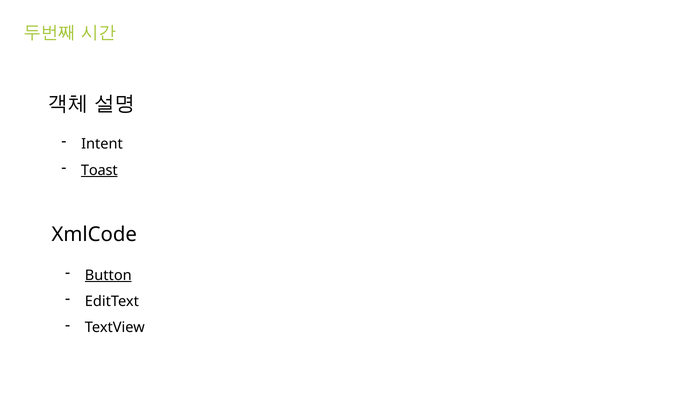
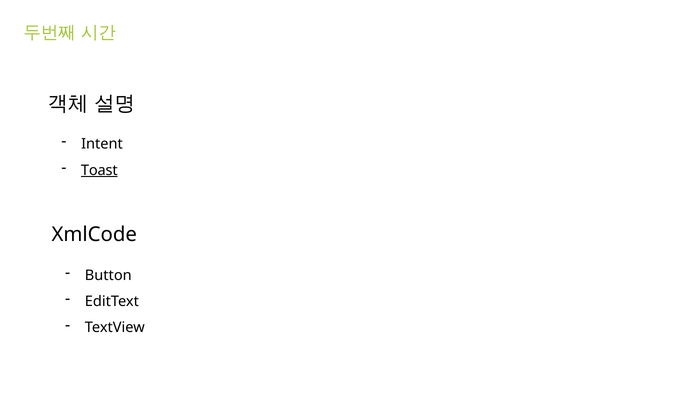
Button underline: present -> none (108, 275)
